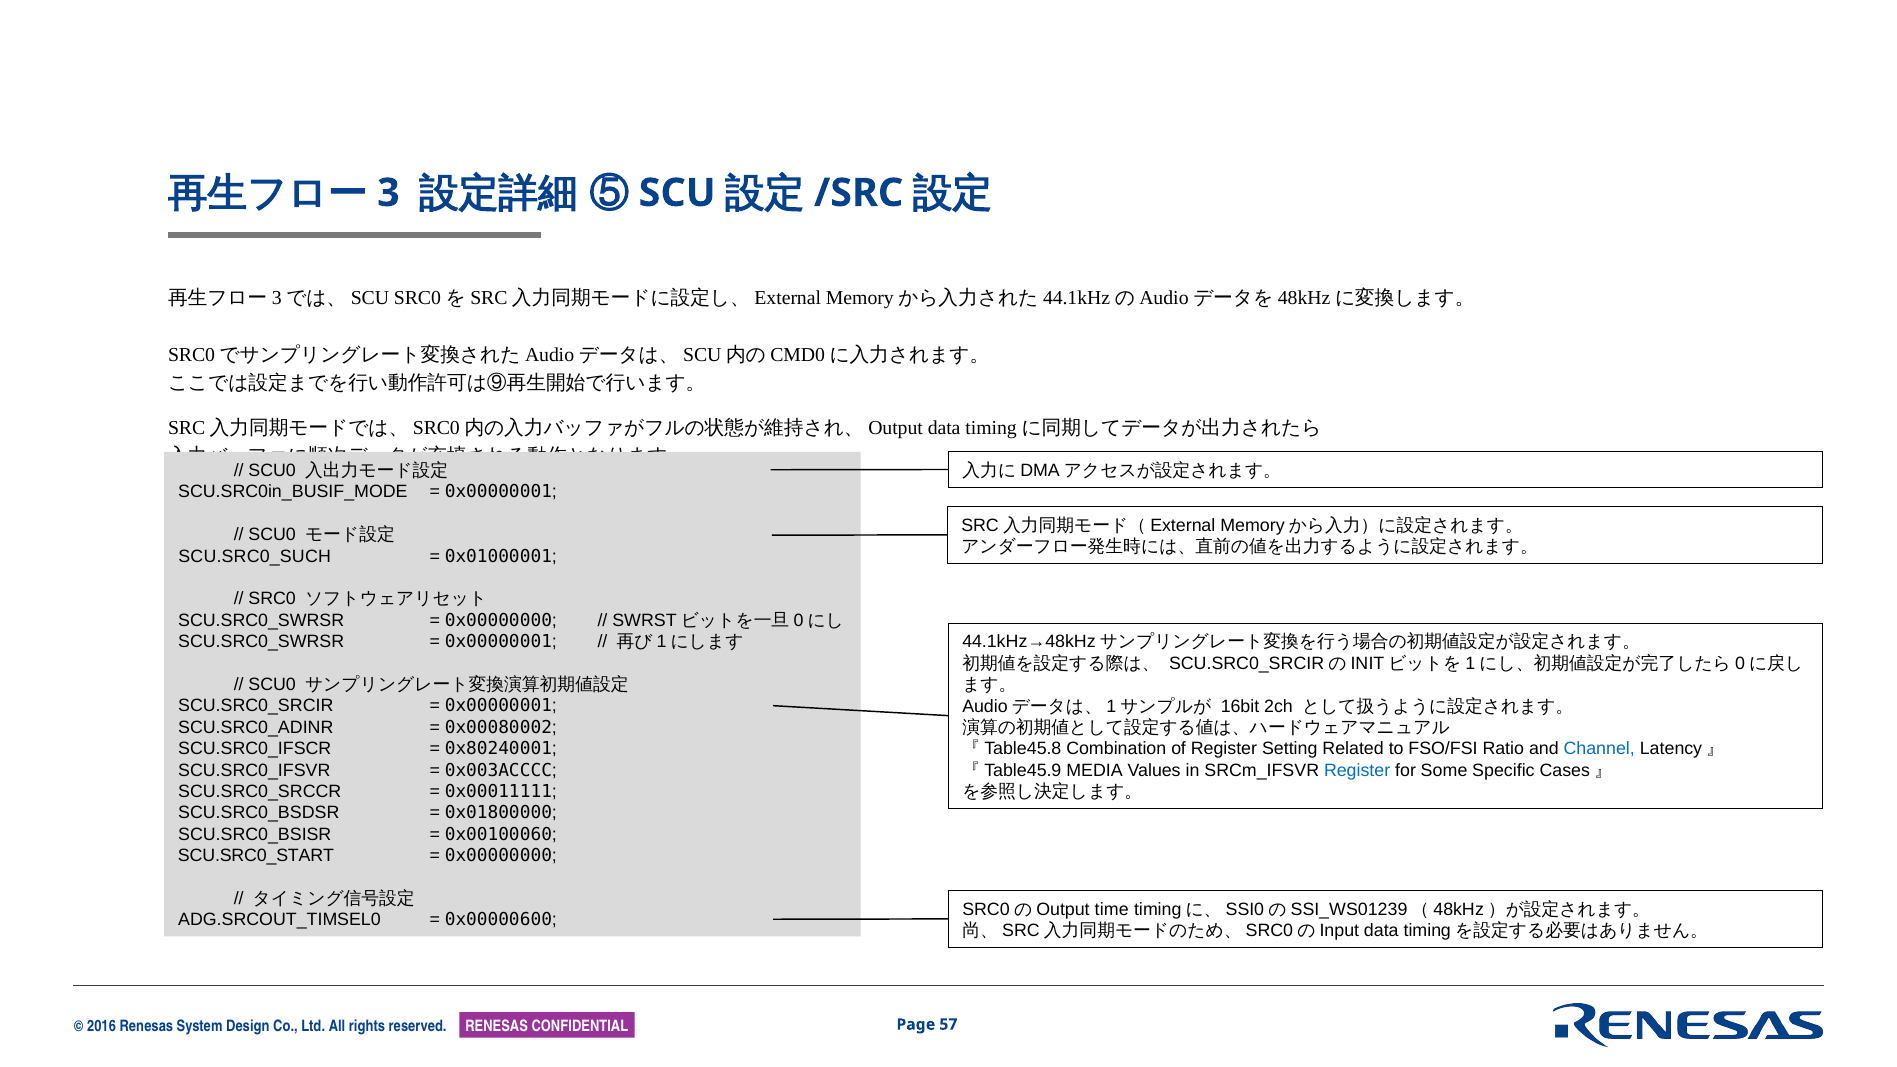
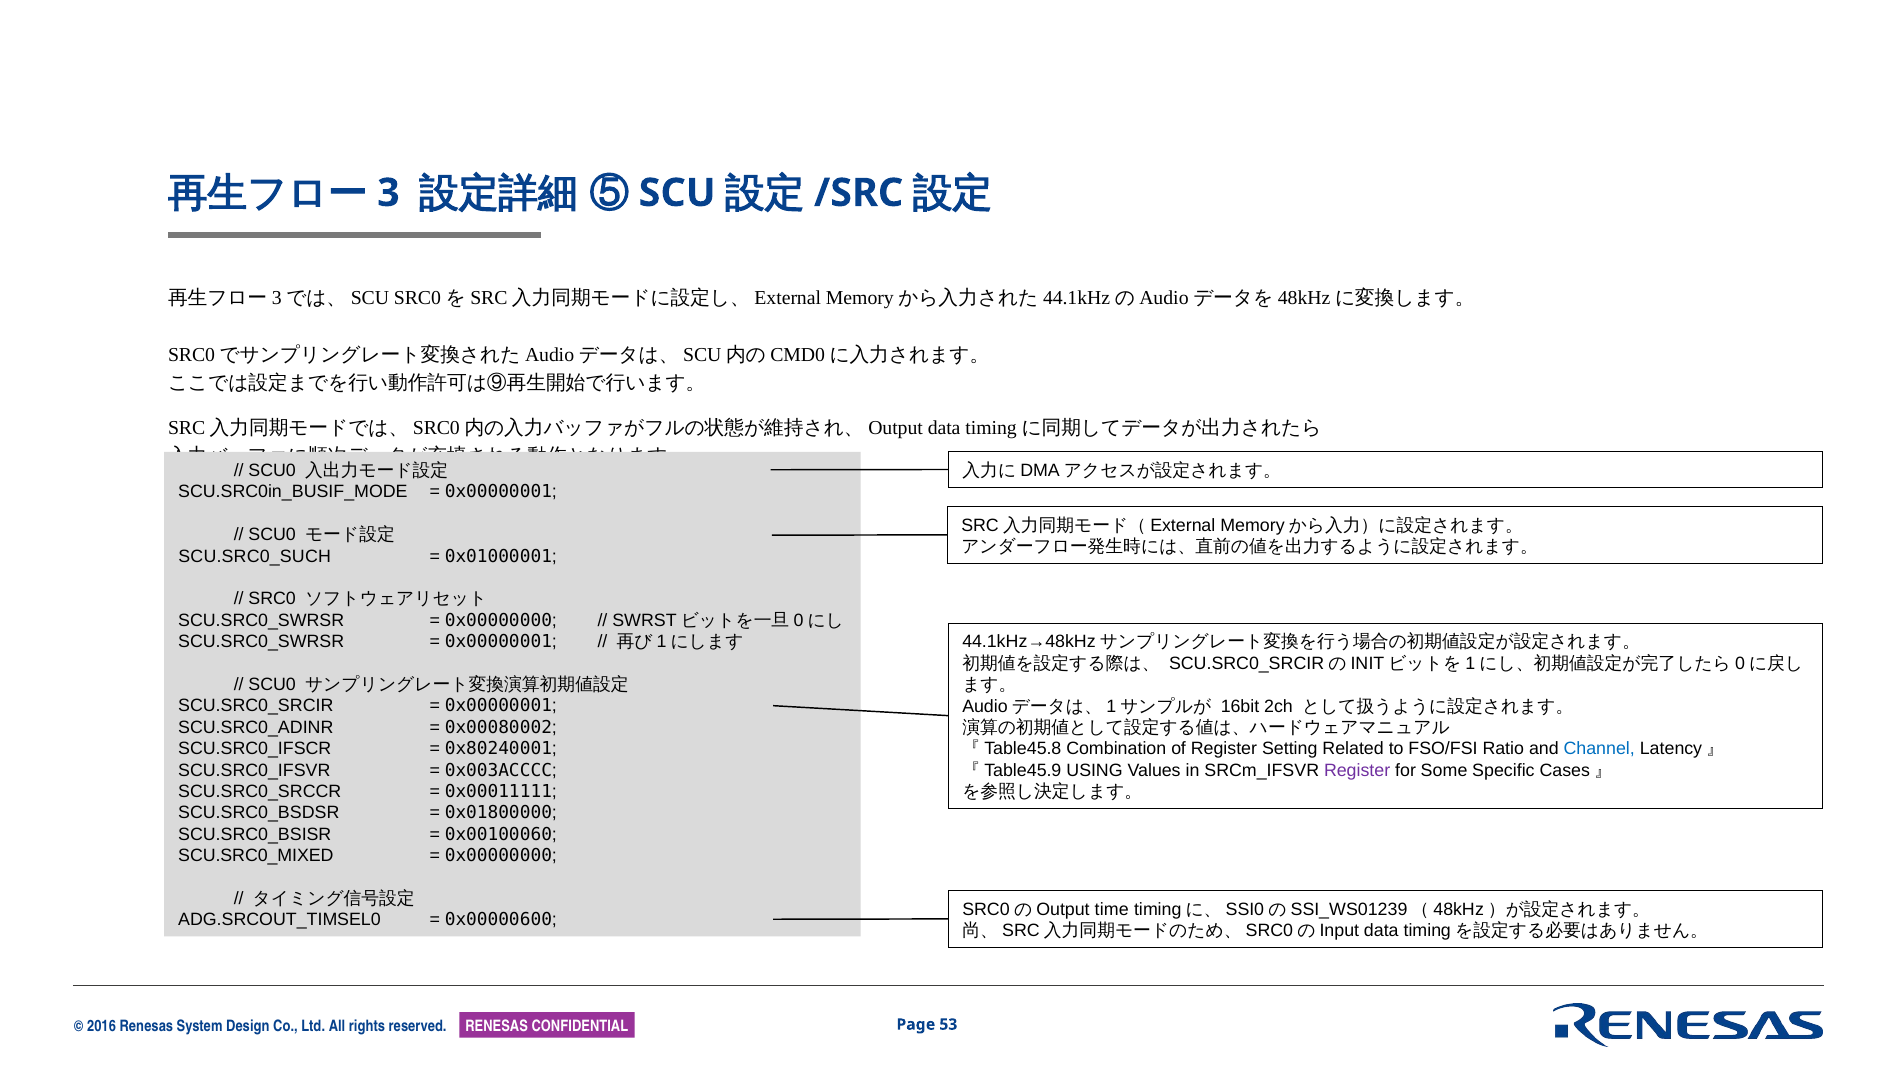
MEDIA: MEDIA -> USING (1095, 770)
Register colour: blue -> purple (1357, 770)
SCU.SRC0_START: SCU.SRC0_START -> SCU.SRC0_MIXED (256, 856)
57: 57 -> 53 (948, 1025)
